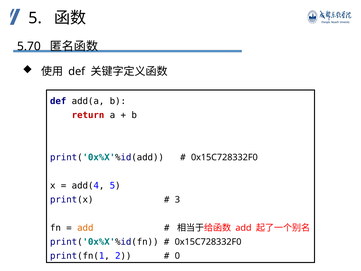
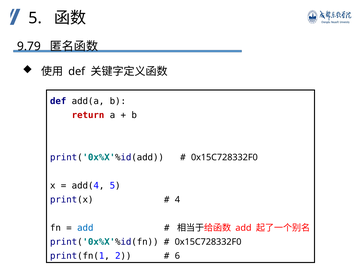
5.70: 5.70 -> 9.79 (29, 46)
3: 3 -> 4 (177, 199)
add colour: orange -> blue (85, 228)
0: 0 -> 6 (177, 256)
